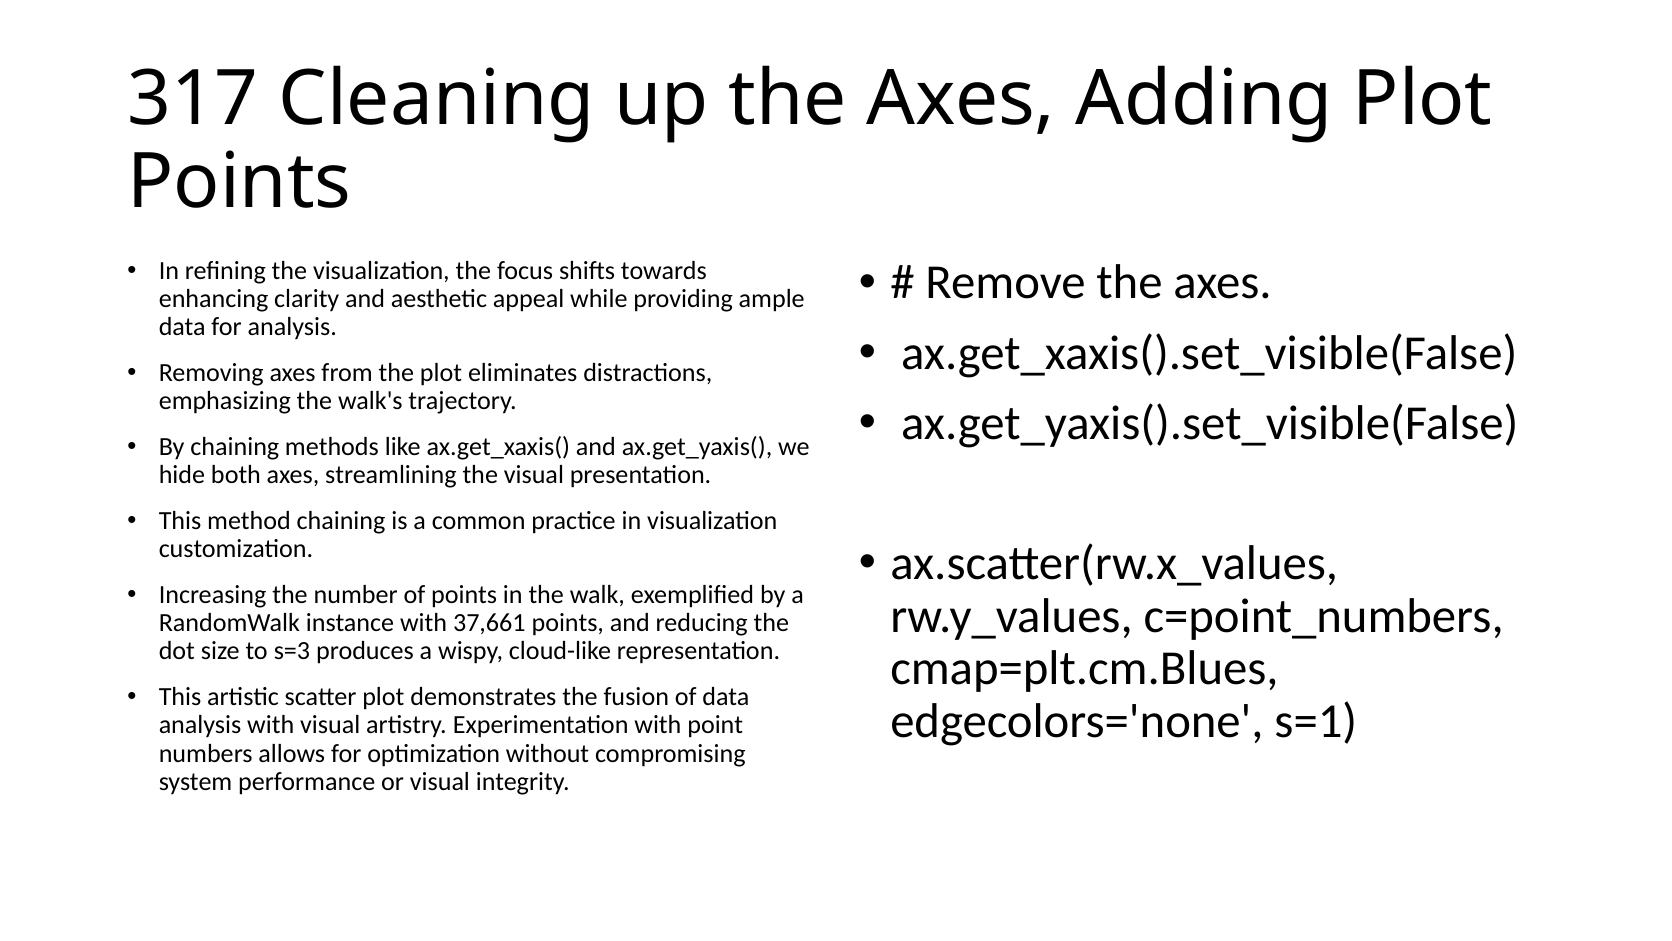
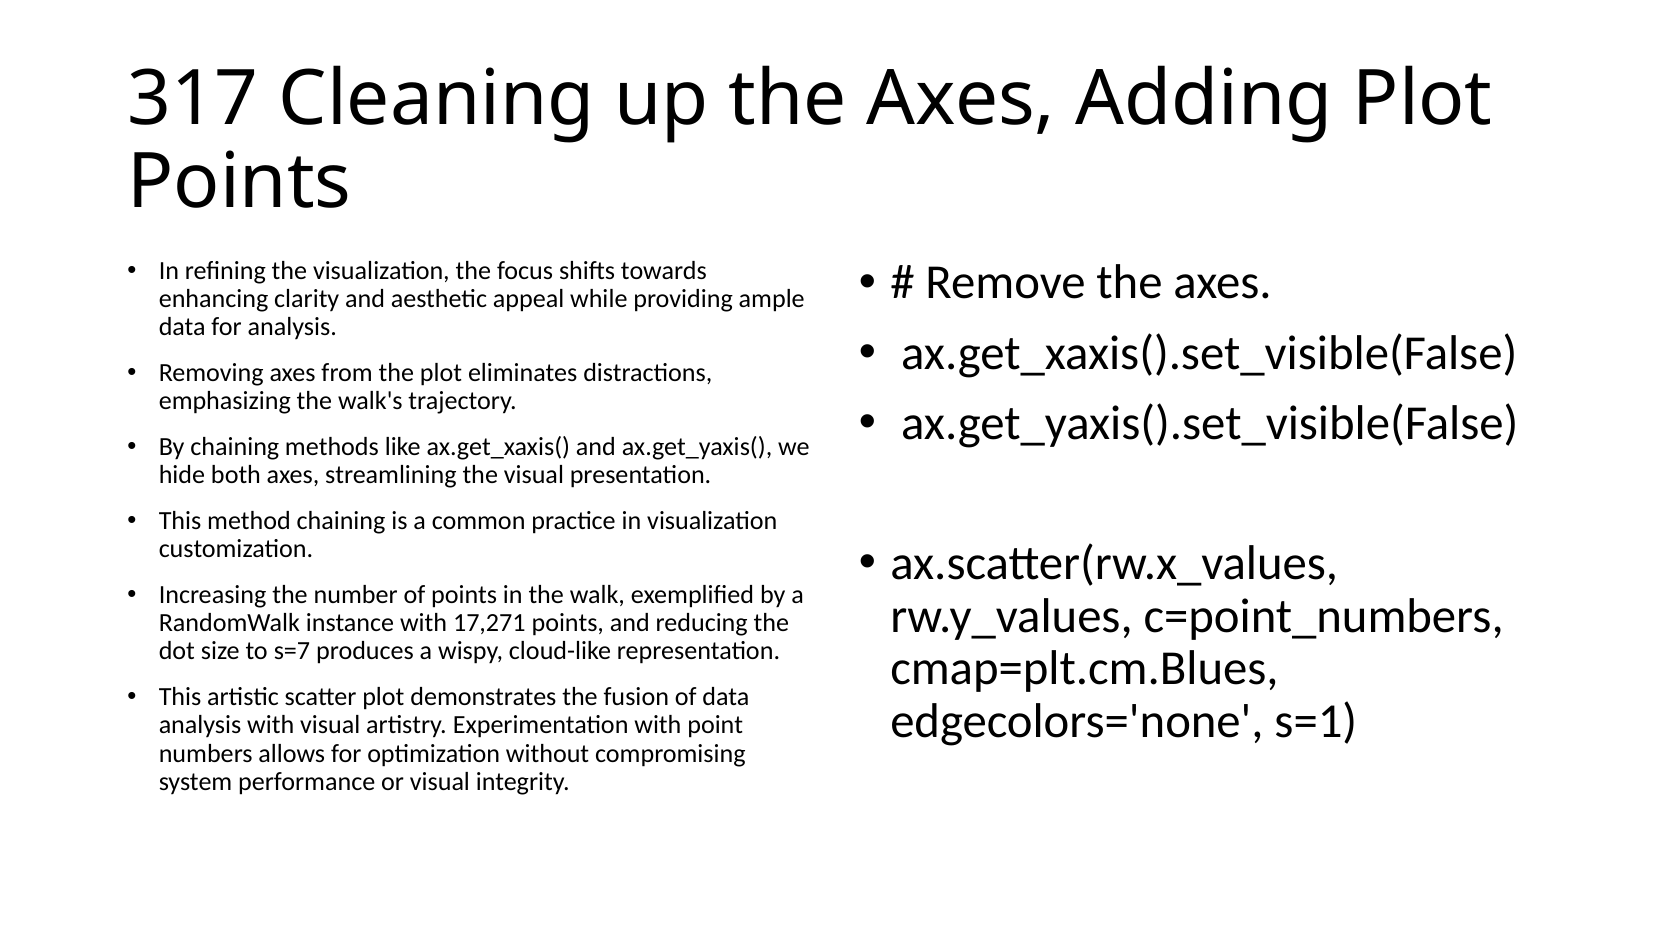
37,661: 37,661 -> 17,271 (489, 623)
s=3: s=3 -> s=7 (292, 651)
